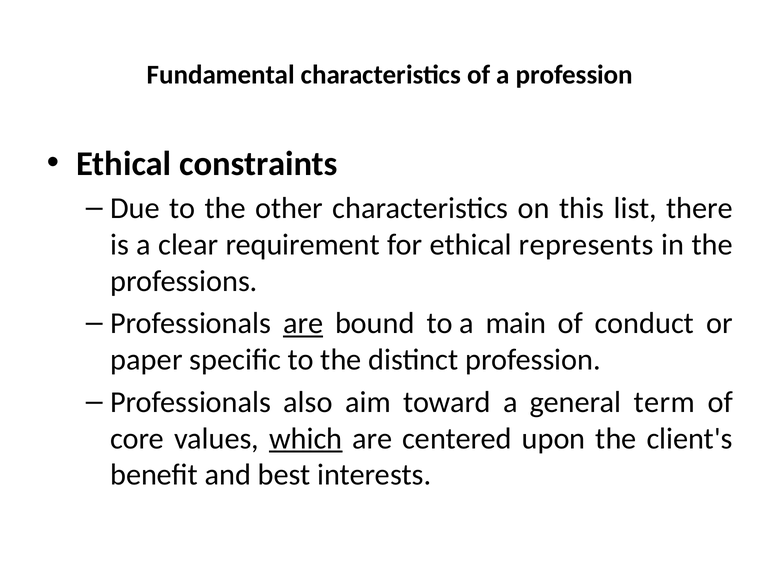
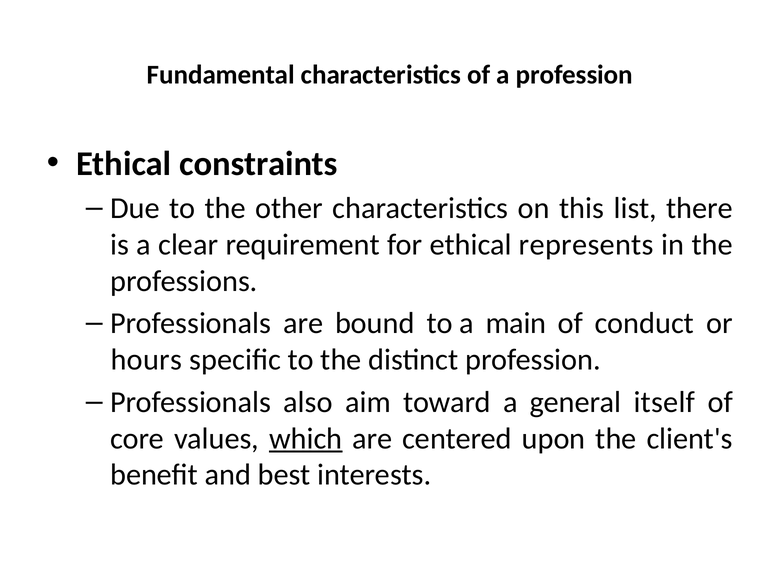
are underline: present -> none (303, 323)
paper: paper -> hours (146, 360)
term: term -> itself (664, 402)
